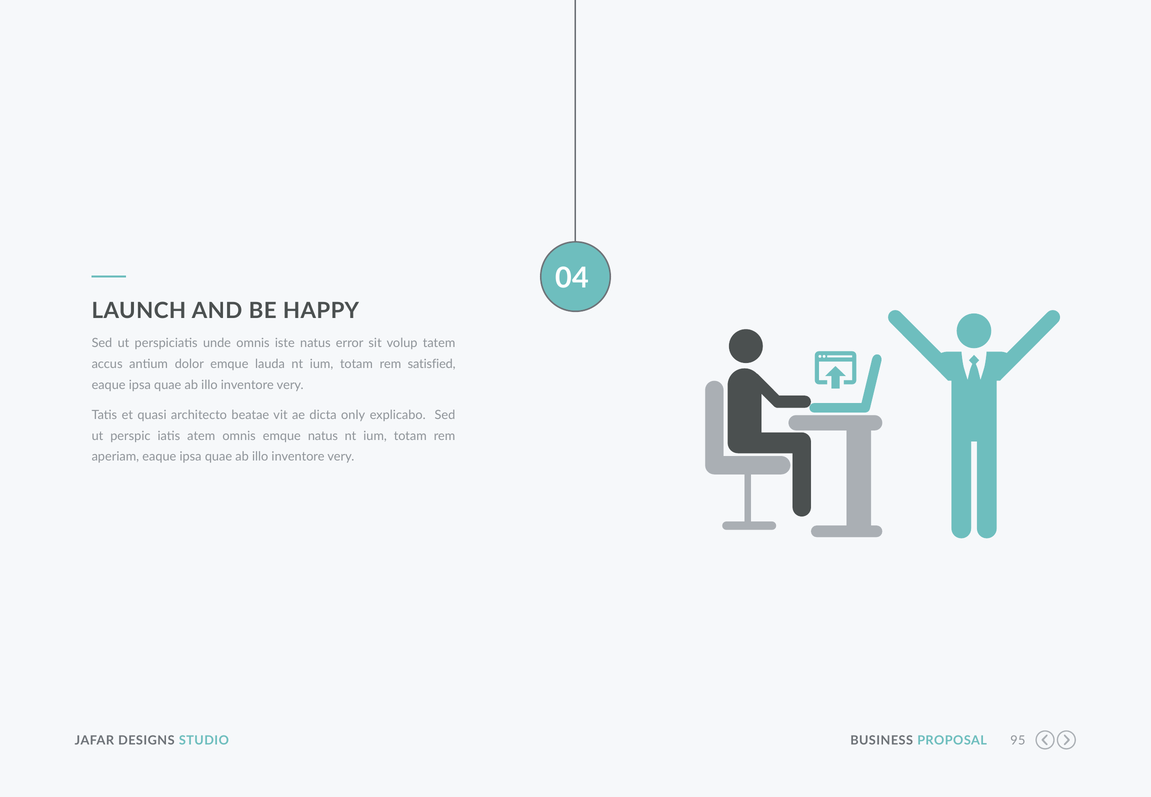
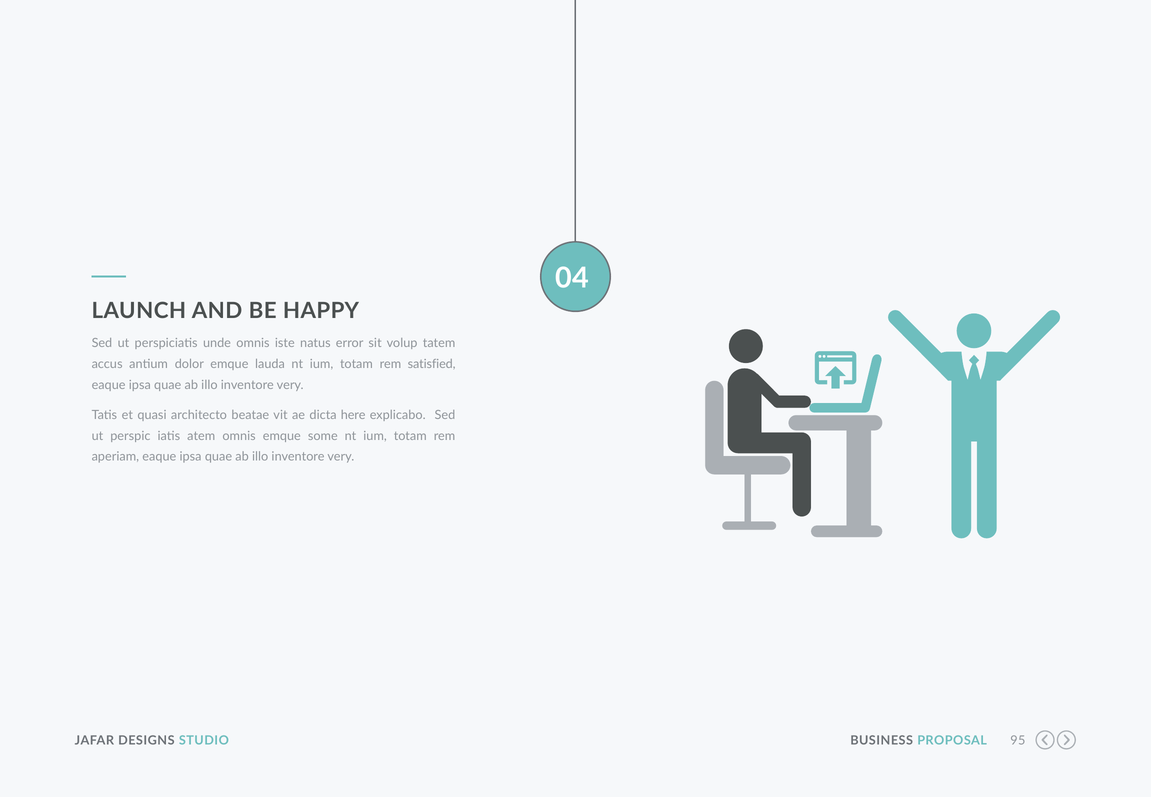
only: only -> here (353, 415)
emque natus: natus -> some (323, 436)
